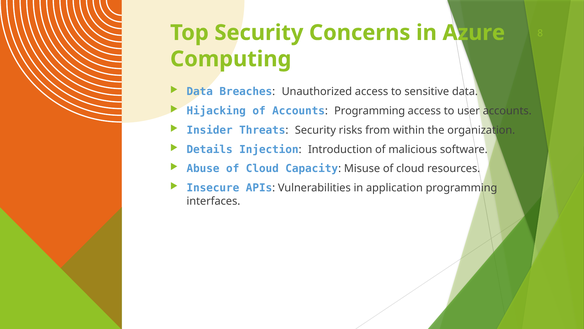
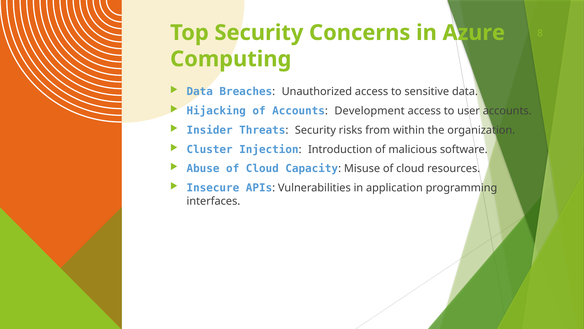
Programming: Programming -> Development (370, 111)
Details: Details -> Cluster (210, 149)
